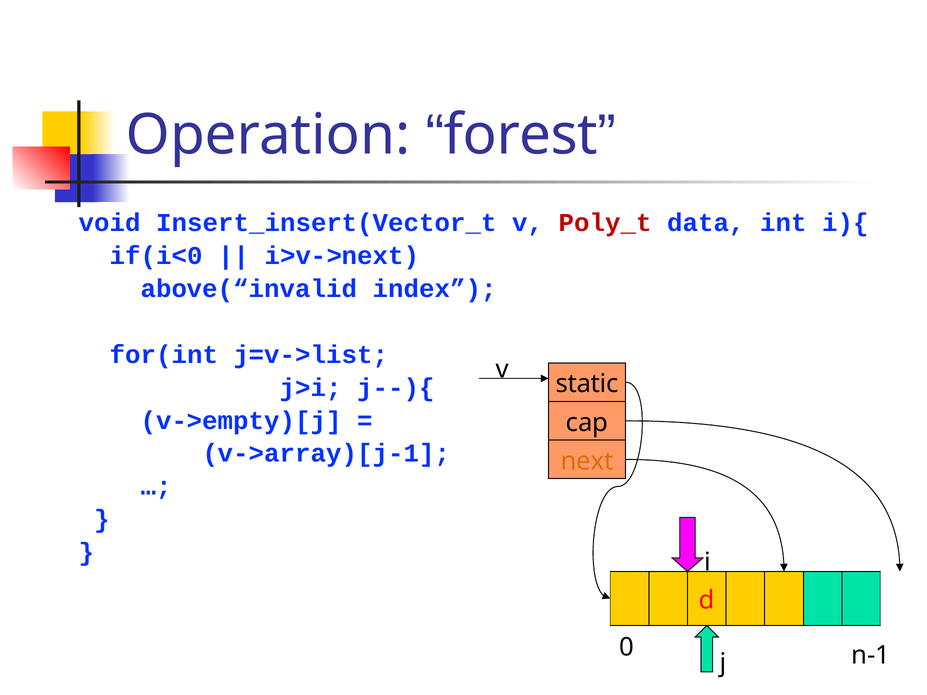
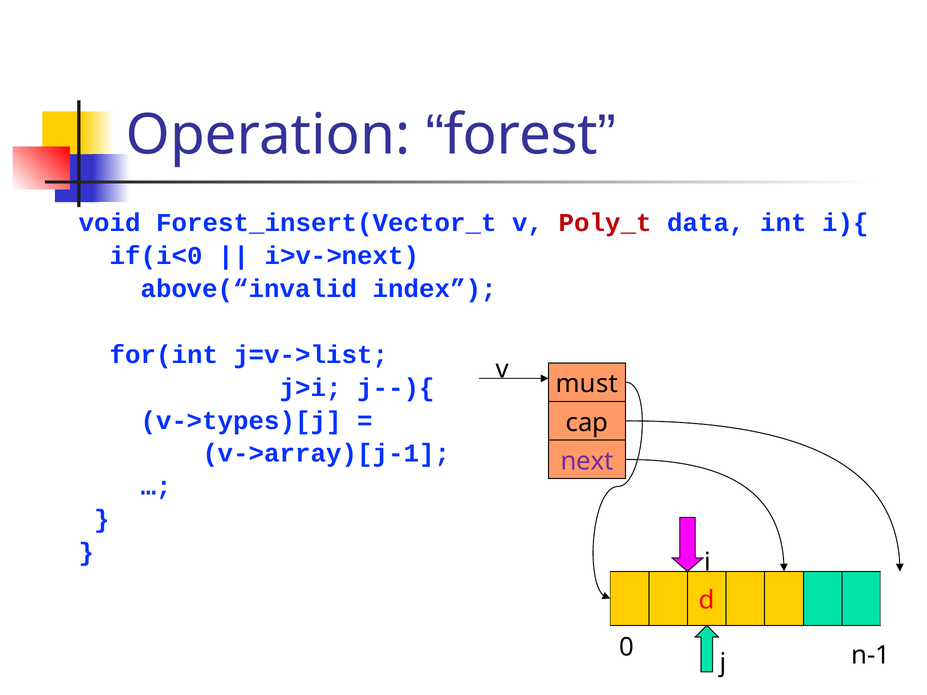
Insert_insert(Vector_t: Insert_insert(Vector_t -> Forest_insert(Vector_t (326, 223)
static: static -> must (587, 384)
v->empty)[j: v->empty)[j -> v->types)[j (241, 421)
next colour: orange -> purple (587, 461)
